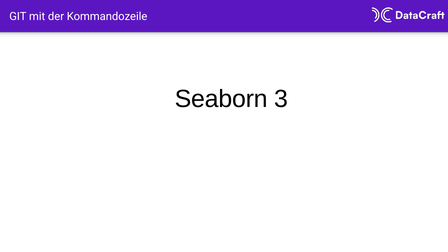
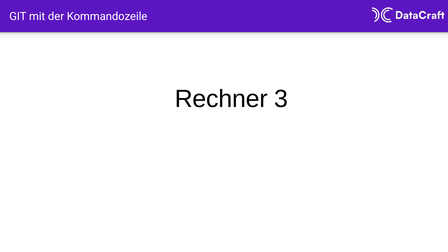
Seaborn: Seaborn -> Rechner (221, 99)
